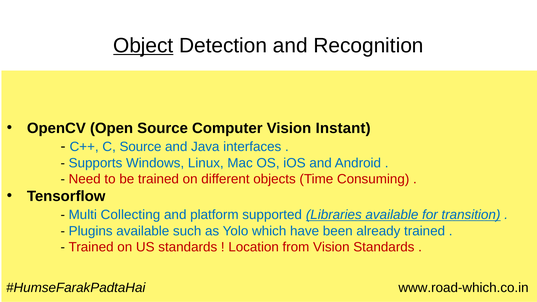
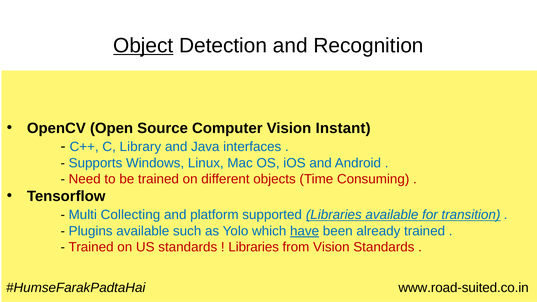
C Source: Source -> Library (140, 147)
have underline: none -> present (305, 231)
Location: Location -> Libraries (254, 247)
www.road-which.co.in: www.road-which.co.in -> www.road-suited.co.in (464, 288)
